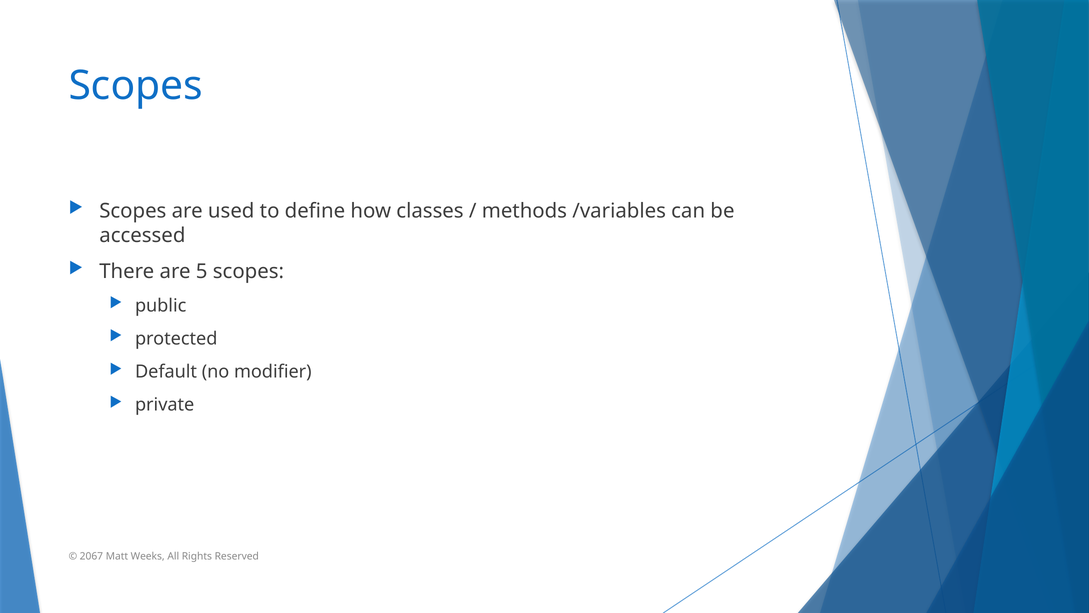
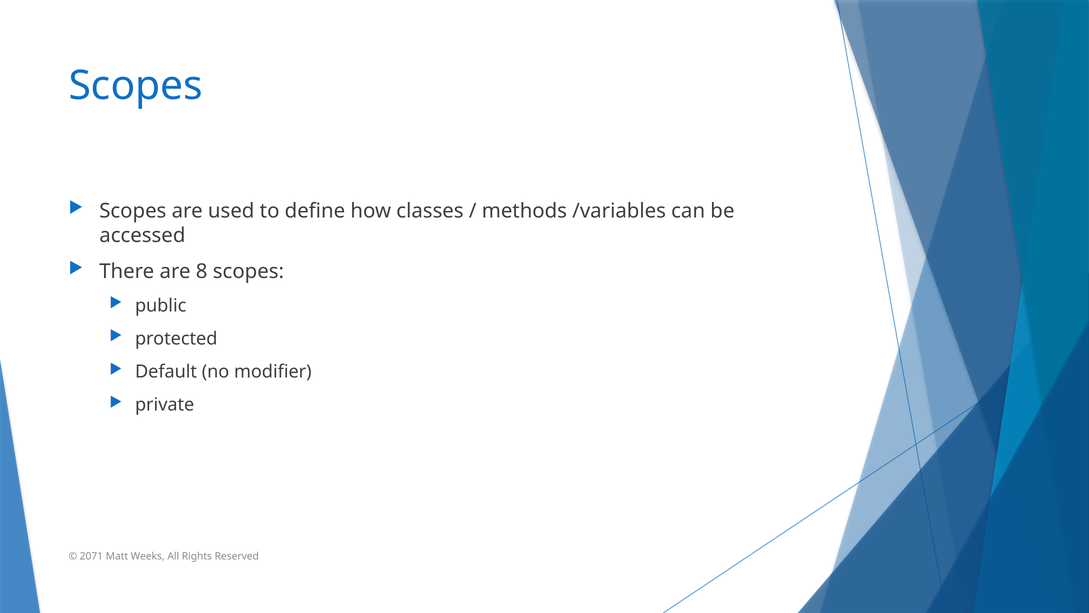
5: 5 -> 8 (202, 271)
2067: 2067 -> 2071 (91, 556)
